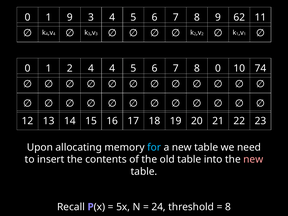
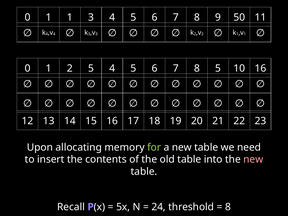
1 9: 9 -> 1 (70, 17)
62: 62 -> 50 (239, 17)
2 4: 4 -> 5 (91, 68)
7 8 0: 0 -> 5 (218, 68)
10 74: 74 -> 16 (260, 68)
for colour: light blue -> light green (154, 147)
